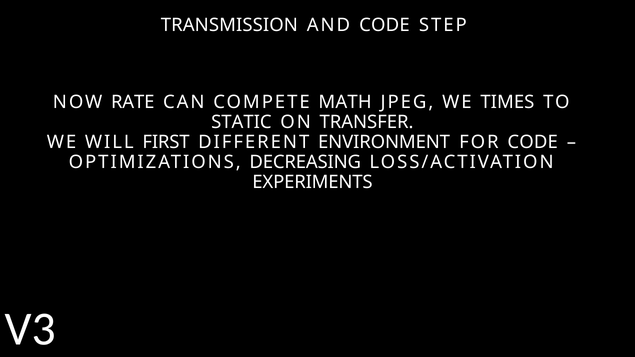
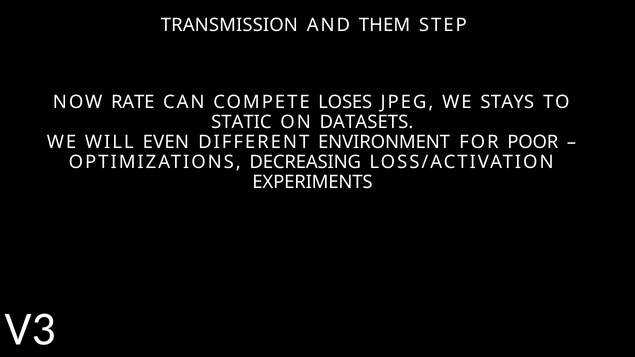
AND CODE: CODE -> THEM (385, 25)
MATH: MATH -> LOSES (345, 102)
TIMES: TIMES -> STAYS (507, 102)
TRANSFER: TRANSFER -> DATASETS (366, 122)
FIRST: FIRST -> EVEN (166, 142)
FOR CODE: CODE -> POOR (533, 142)
